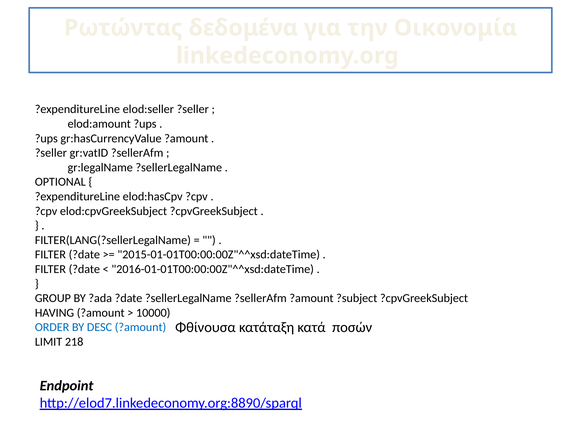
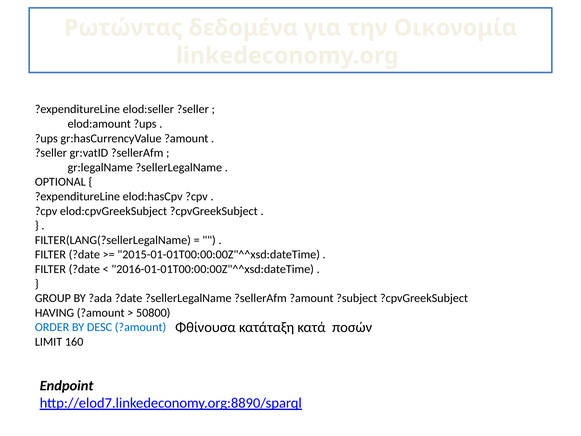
10000: 10000 -> 50800 (153, 313)
218: 218 -> 160 (74, 342)
